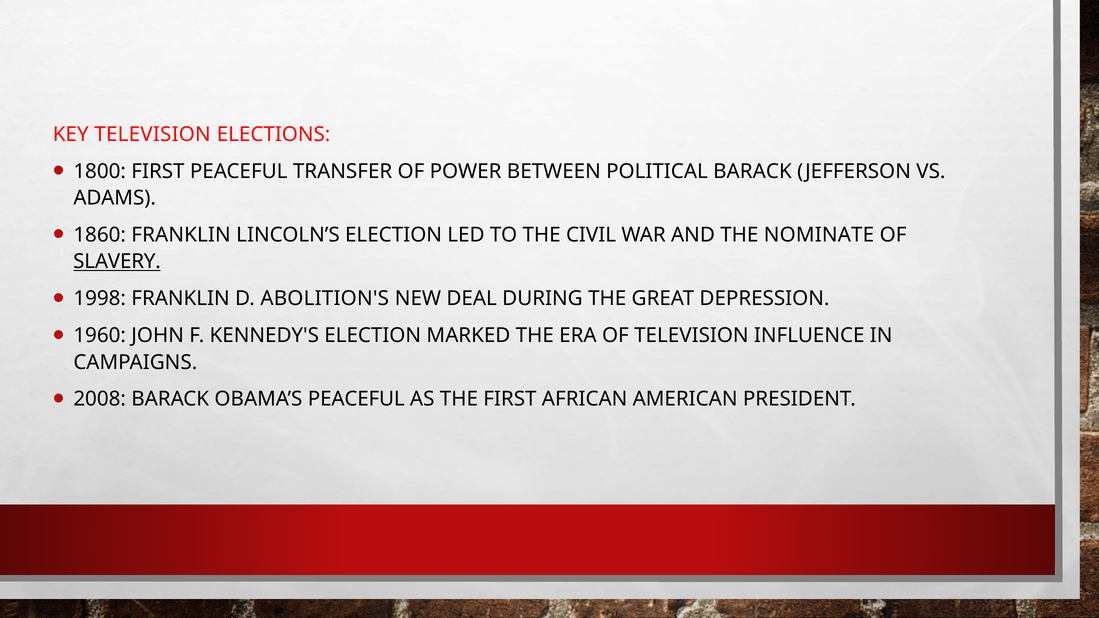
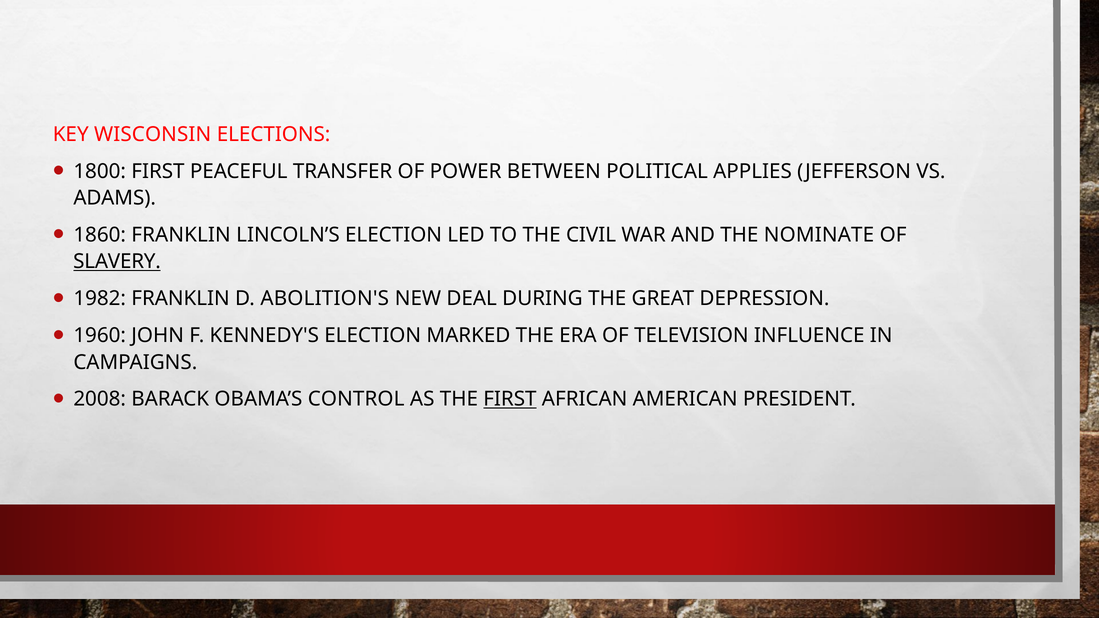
KEY TELEVISION: TELEVISION -> WISCONSIN (153, 134)
POLITICAL BARACK: BARACK -> APPLIES (753, 171)
1998: 1998 -> 1982 (100, 299)
OBAMA’S PEACEFUL: PEACEFUL -> CONTROL (356, 399)
FIRST underline: none -> present (510, 399)
